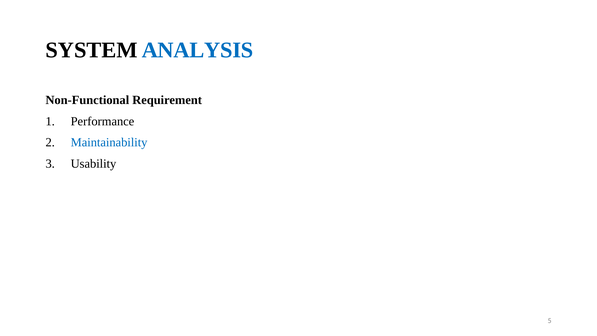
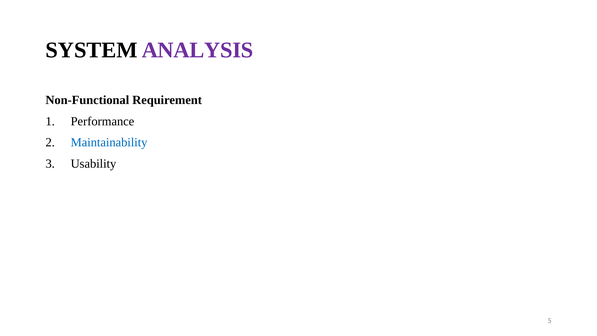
ANALYSIS colour: blue -> purple (197, 50)
